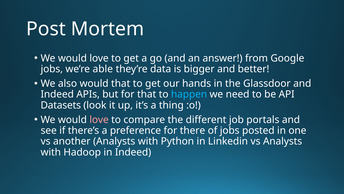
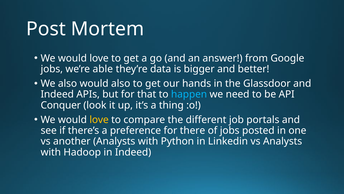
would that: that -> also (121, 83)
Datasets: Datasets -> Conquer (61, 105)
love colour: pink -> yellow (99, 119)
